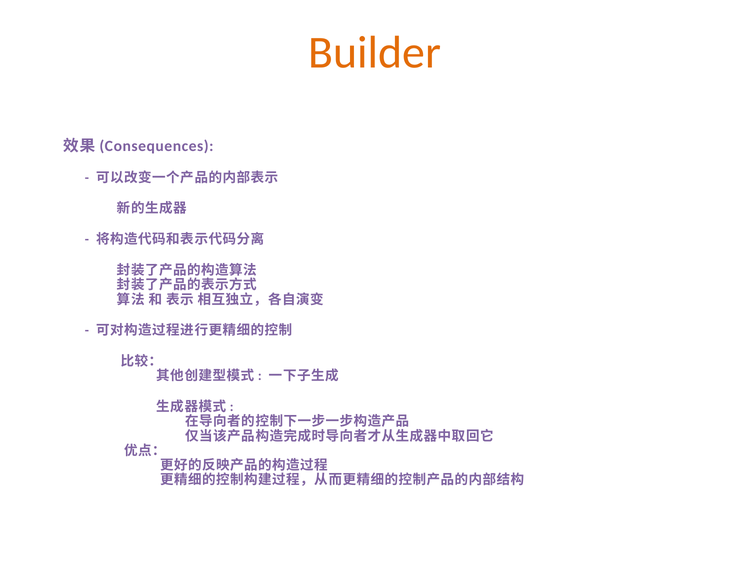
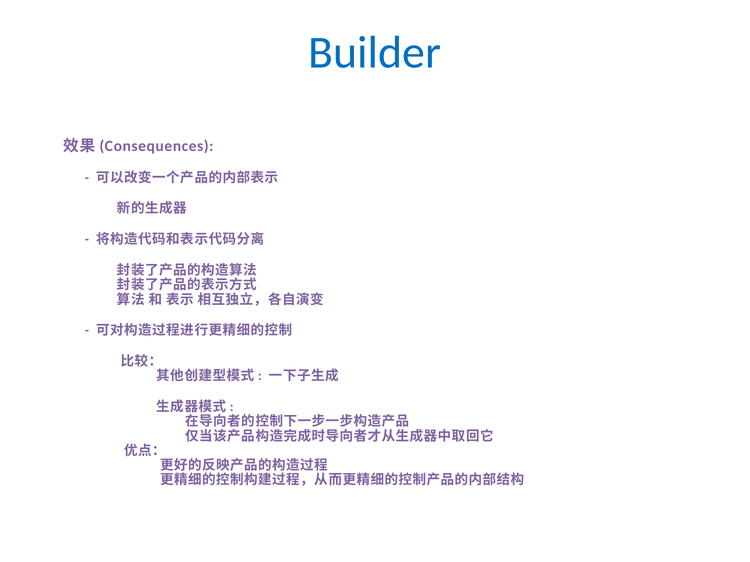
Builder colour: orange -> blue (375, 53)
